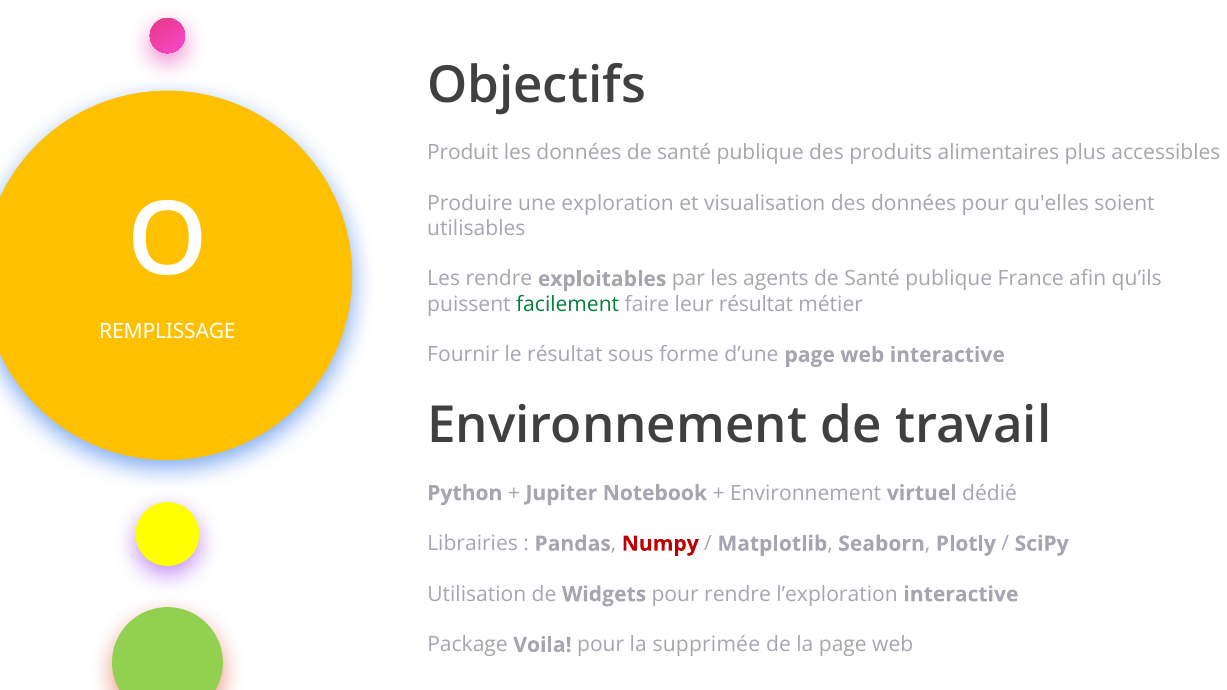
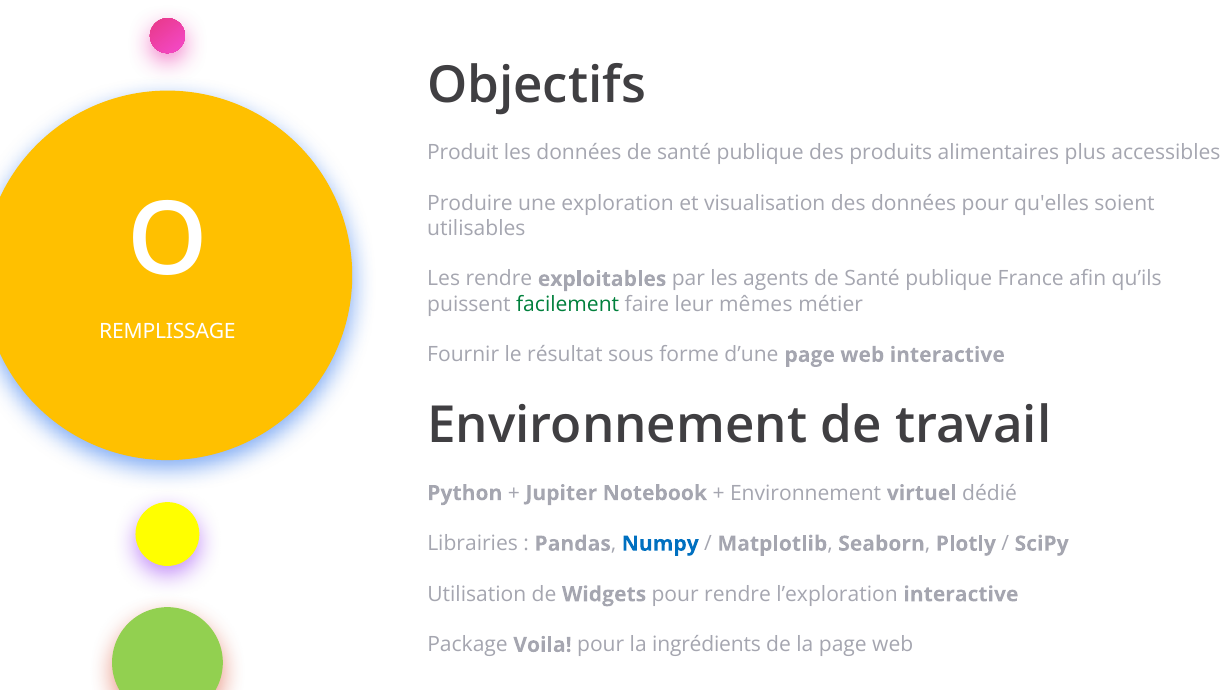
leur résultat: résultat -> mêmes (756, 304)
Numpy colour: red -> blue (660, 544)
supprimée: supprimée -> ingrédients (707, 645)
